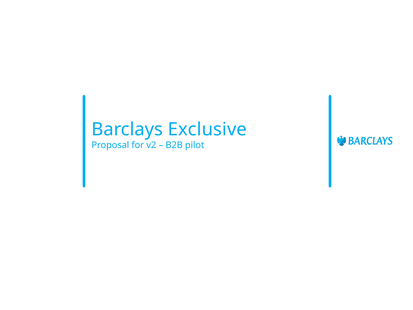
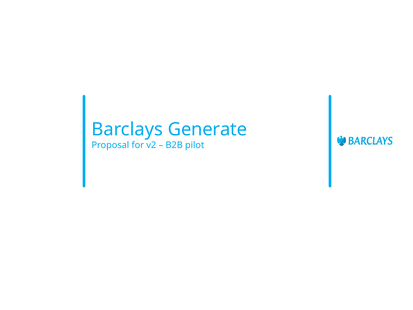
Exclusive: Exclusive -> Generate (207, 129)
